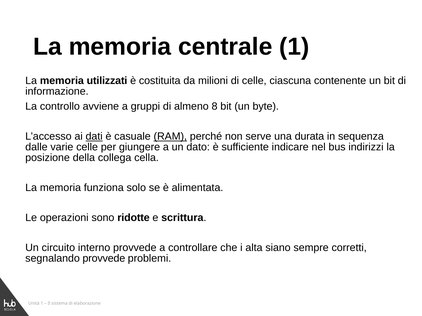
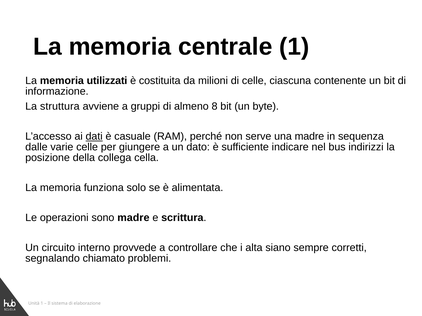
controllo: controllo -> struttura (60, 107)
RAM underline: present -> none (170, 137)
una durata: durata -> madre (309, 137)
sono ridotte: ridotte -> madre (133, 218)
segnalando provvede: provvede -> chiamato (104, 259)
